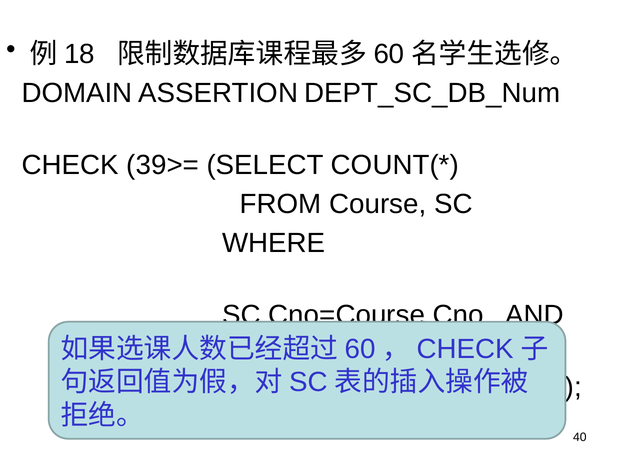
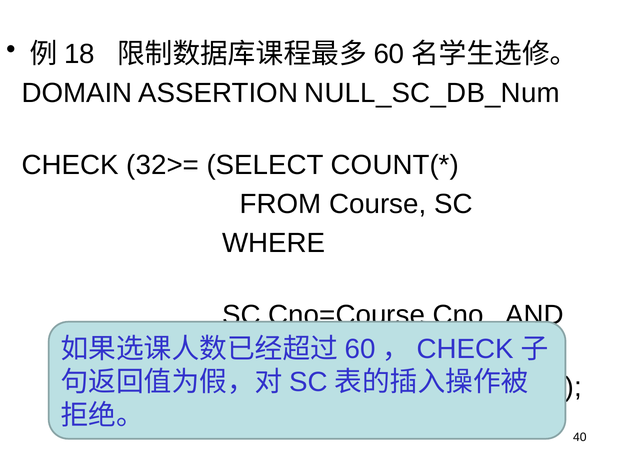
DEPT_SC_DB_Num: DEPT_SC_DB_Num -> NULL_SC_DB_Num (432, 93)
39>=: 39>= -> 32>= (163, 165)
